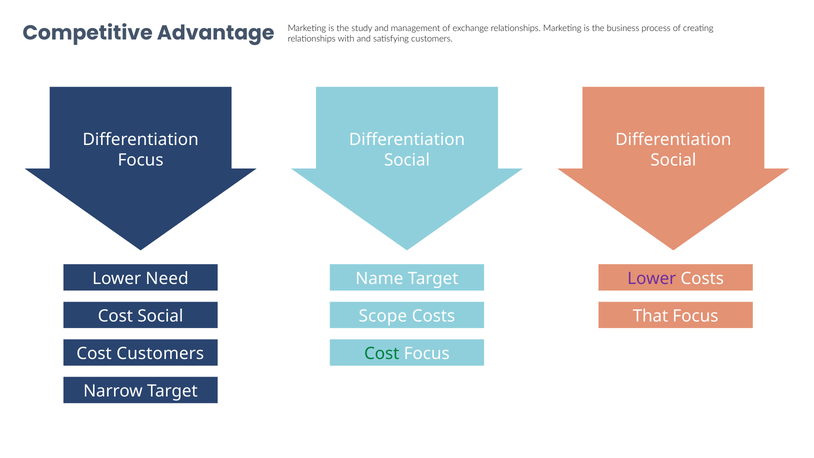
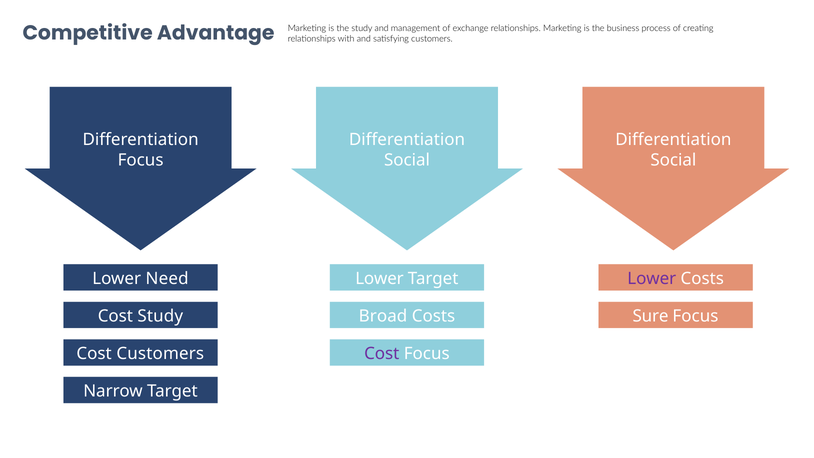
Name: Name -> Lower (379, 279)
Cost Social: Social -> Study (160, 316)
Scope: Scope -> Broad (383, 316)
That: That -> Sure (651, 316)
Cost colour: green -> purple (382, 354)
